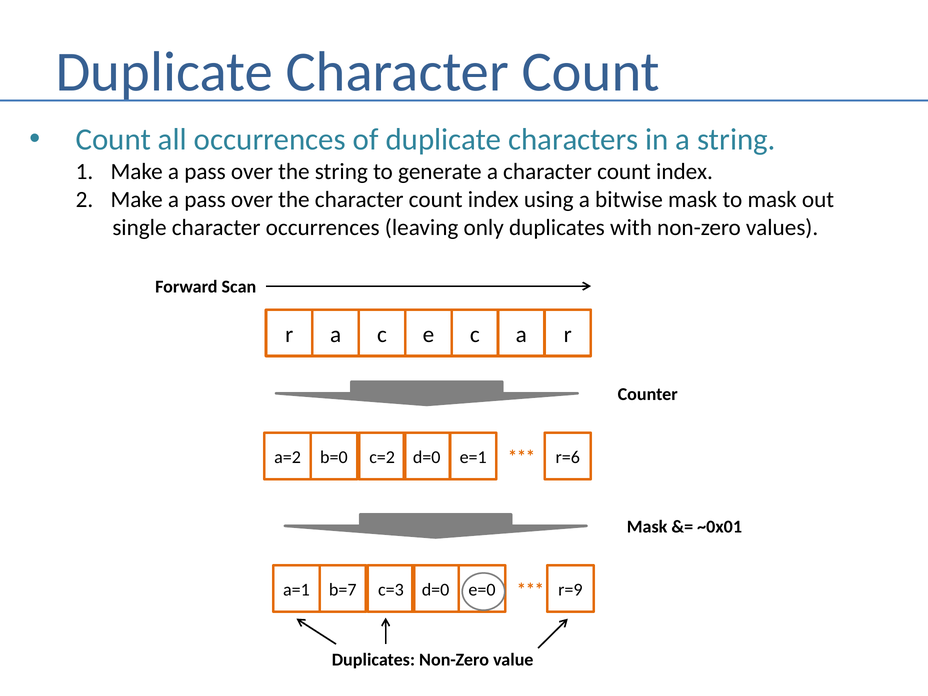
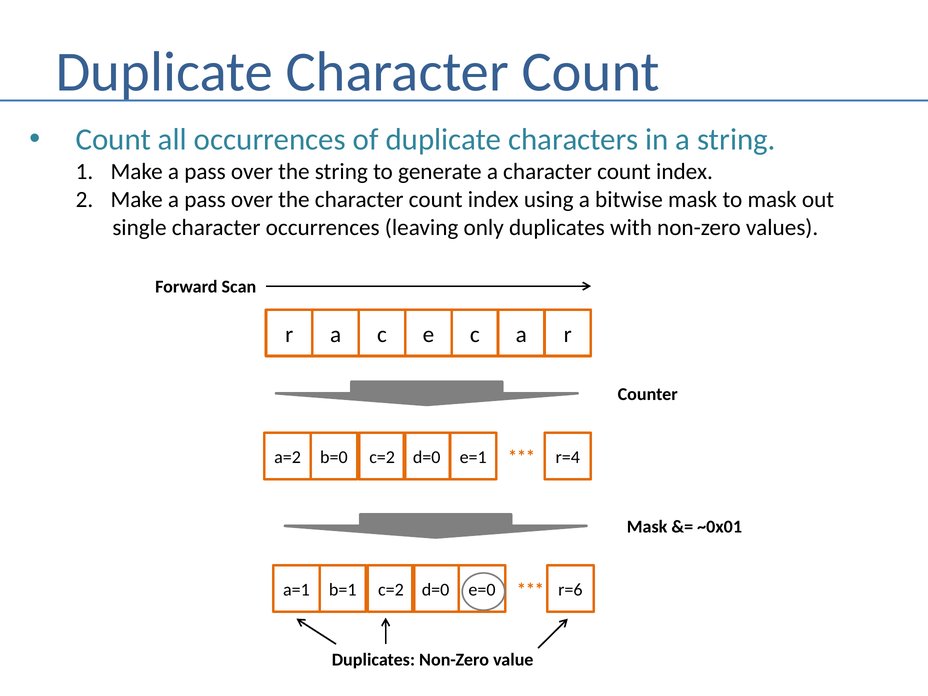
r=6: r=6 -> r=4 (568, 457)
b=7: b=7 -> b=1 (343, 590)
a=1 c=3: c=3 -> c=2 (391, 590)
r=9: r=9 -> r=6 (570, 590)
